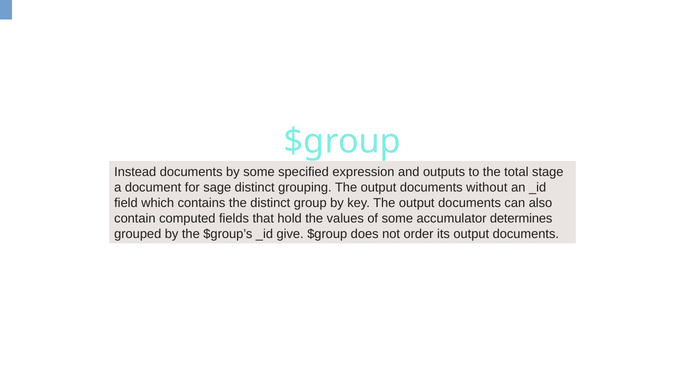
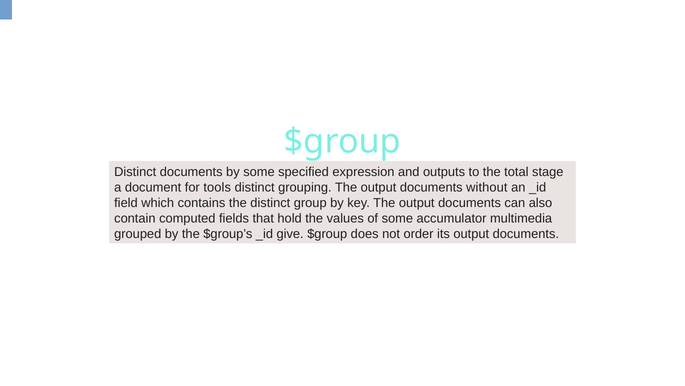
Instead: Instead -> Distinct (135, 172)
sage: sage -> tools (217, 187)
determines: determines -> multimedia (521, 218)
